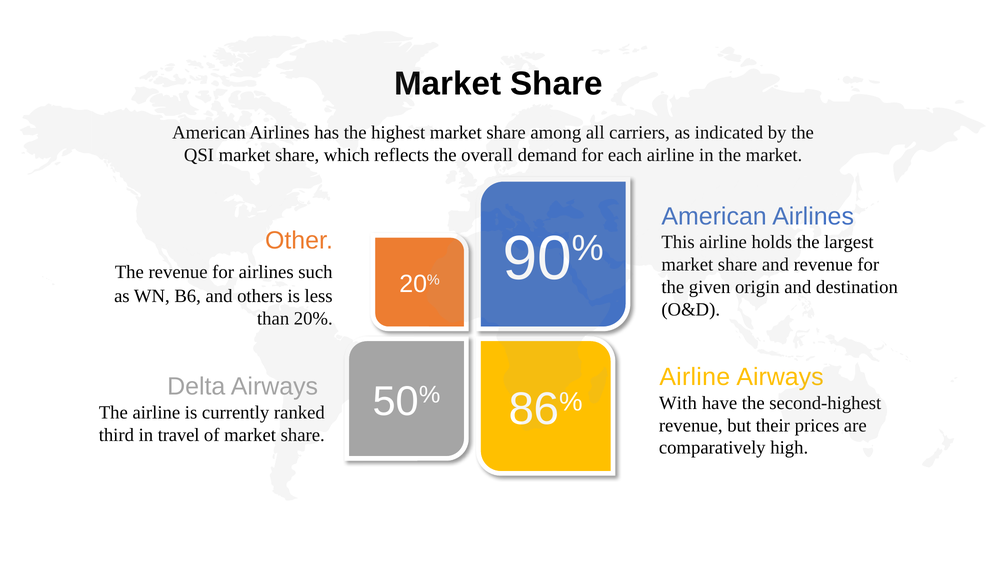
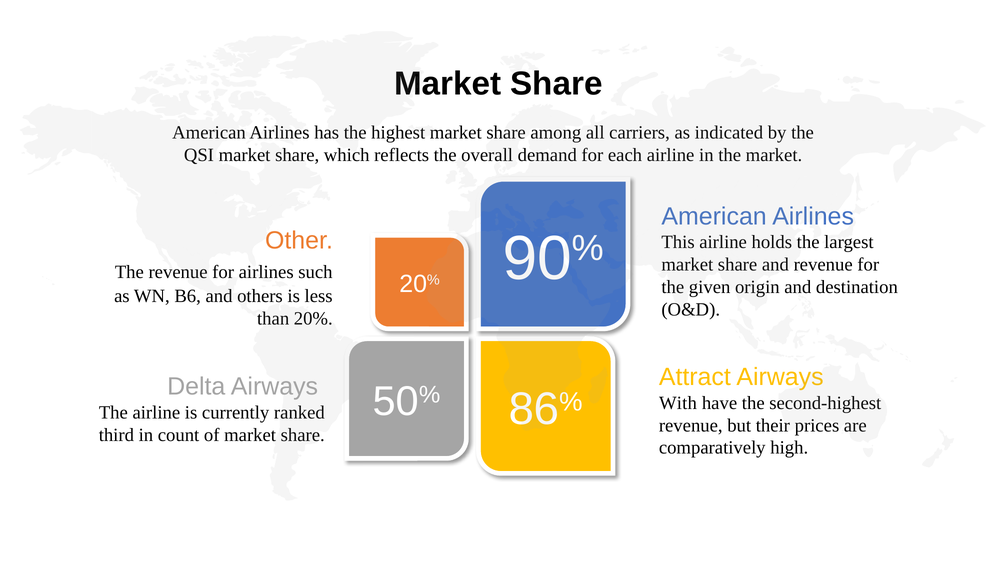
Airline: Airline -> Attract (695, 377)
travel: travel -> count (179, 435)
